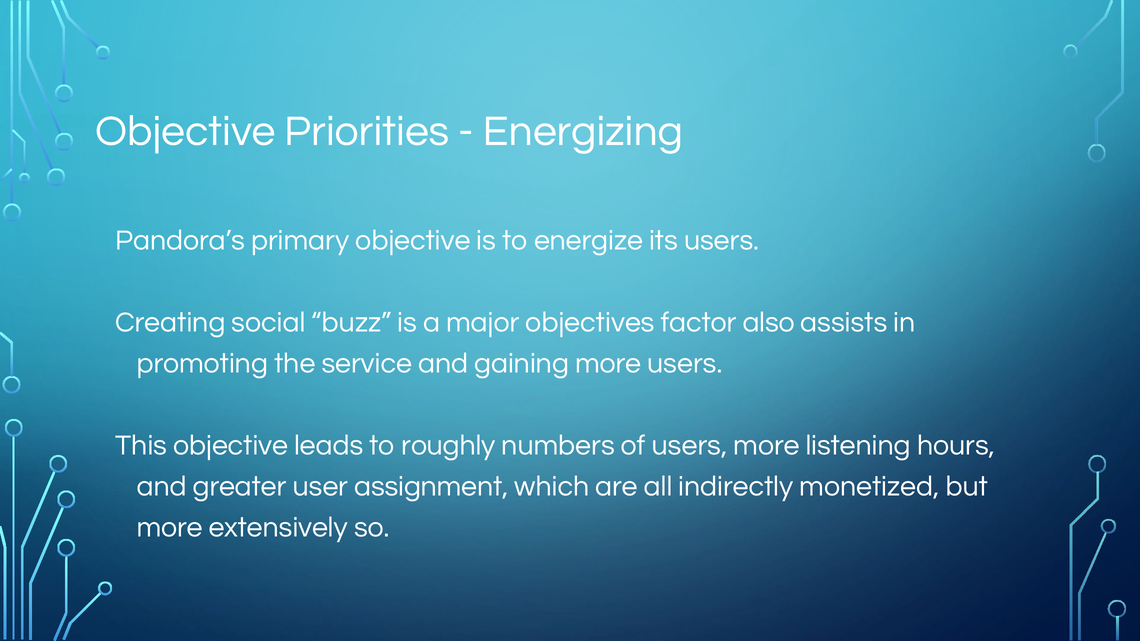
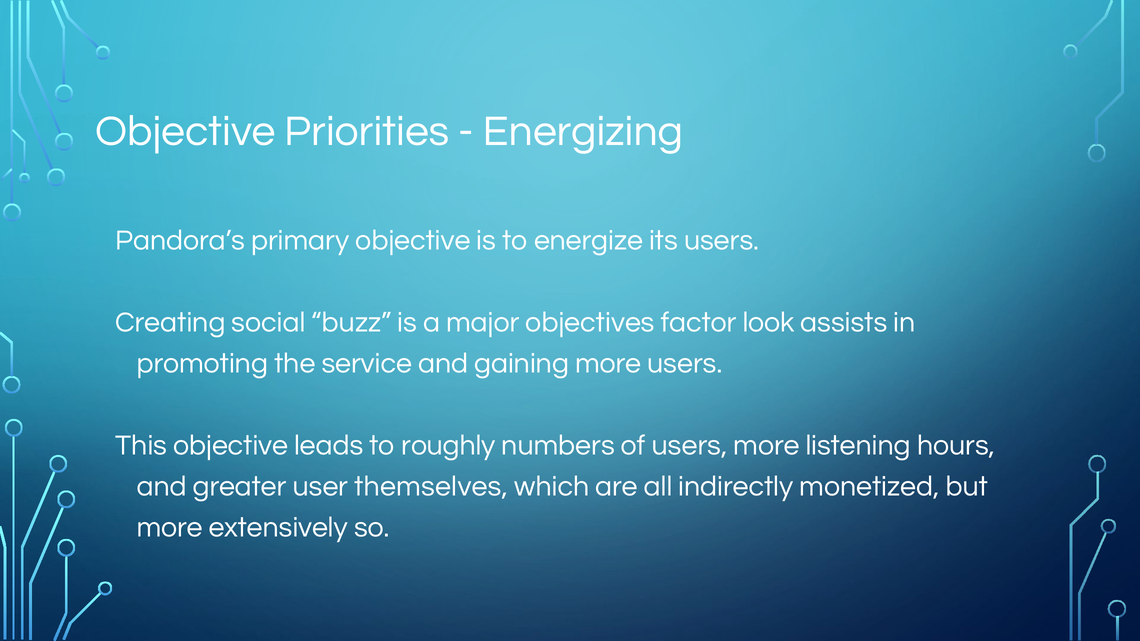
also: also -> look (769, 323)
assignment: assignment -> themselves (431, 487)
